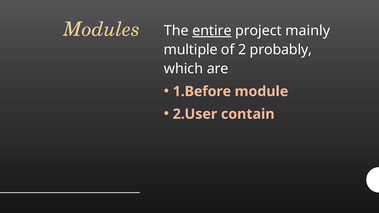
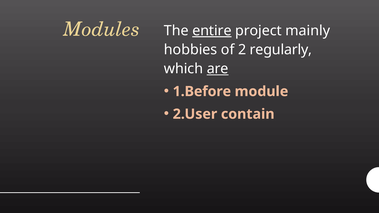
multiple: multiple -> hobbies (191, 50)
probably: probably -> regularly (281, 50)
are underline: none -> present (218, 69)
